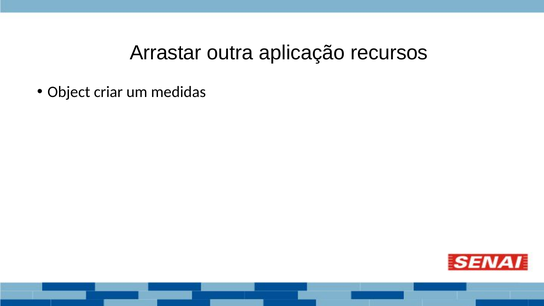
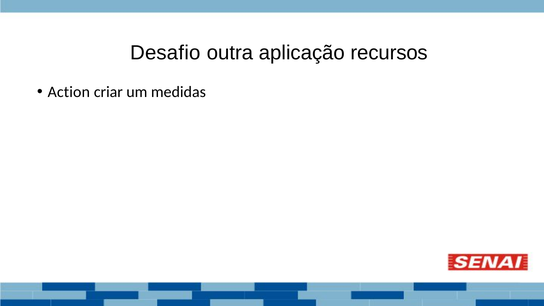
Arrastar: Arrastar -> Desafio (165, 53)
Object: Object -> Action (69, 92)
